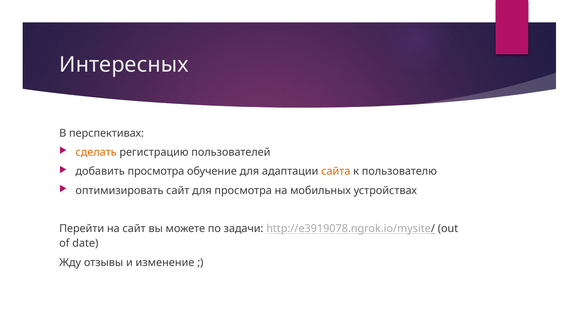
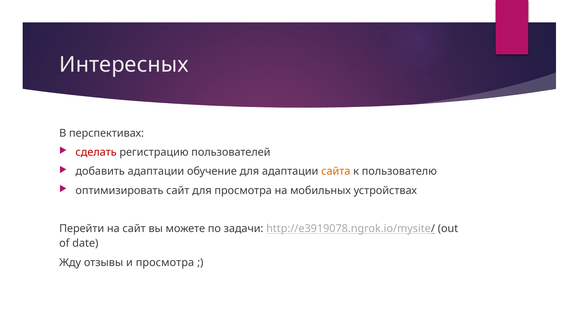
сделать colour: orange -> red (96, 152)
добавить просмотра: просмотра -> адаптации (156, 171)
и изменение: изменение -> просмотра (165, 262)
